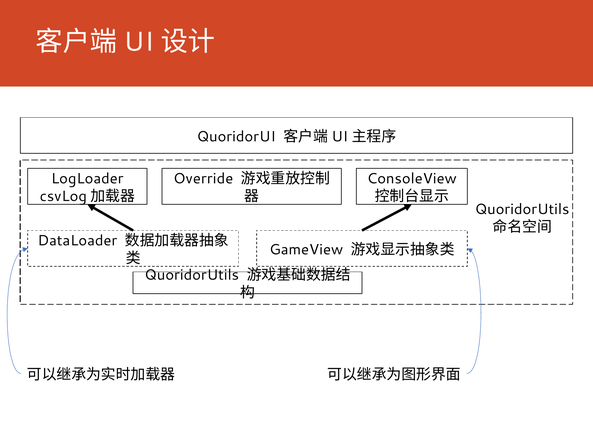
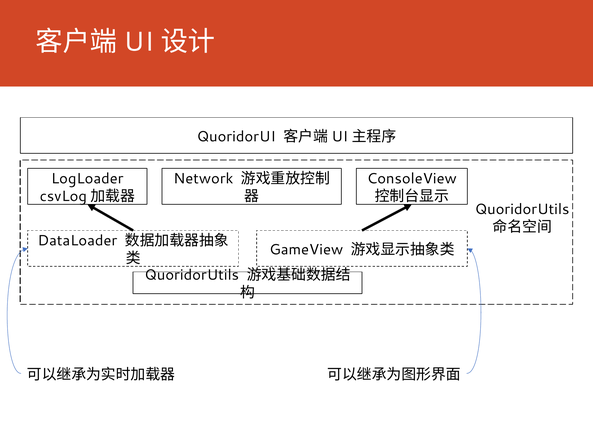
Override: Override -> Network (203, 178)
